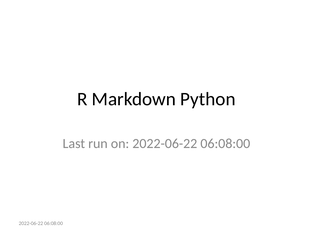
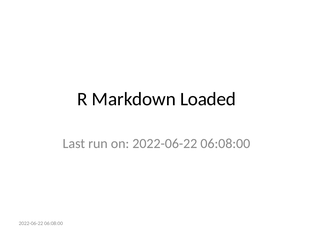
Python: Python -> Loaded (208, 99)
